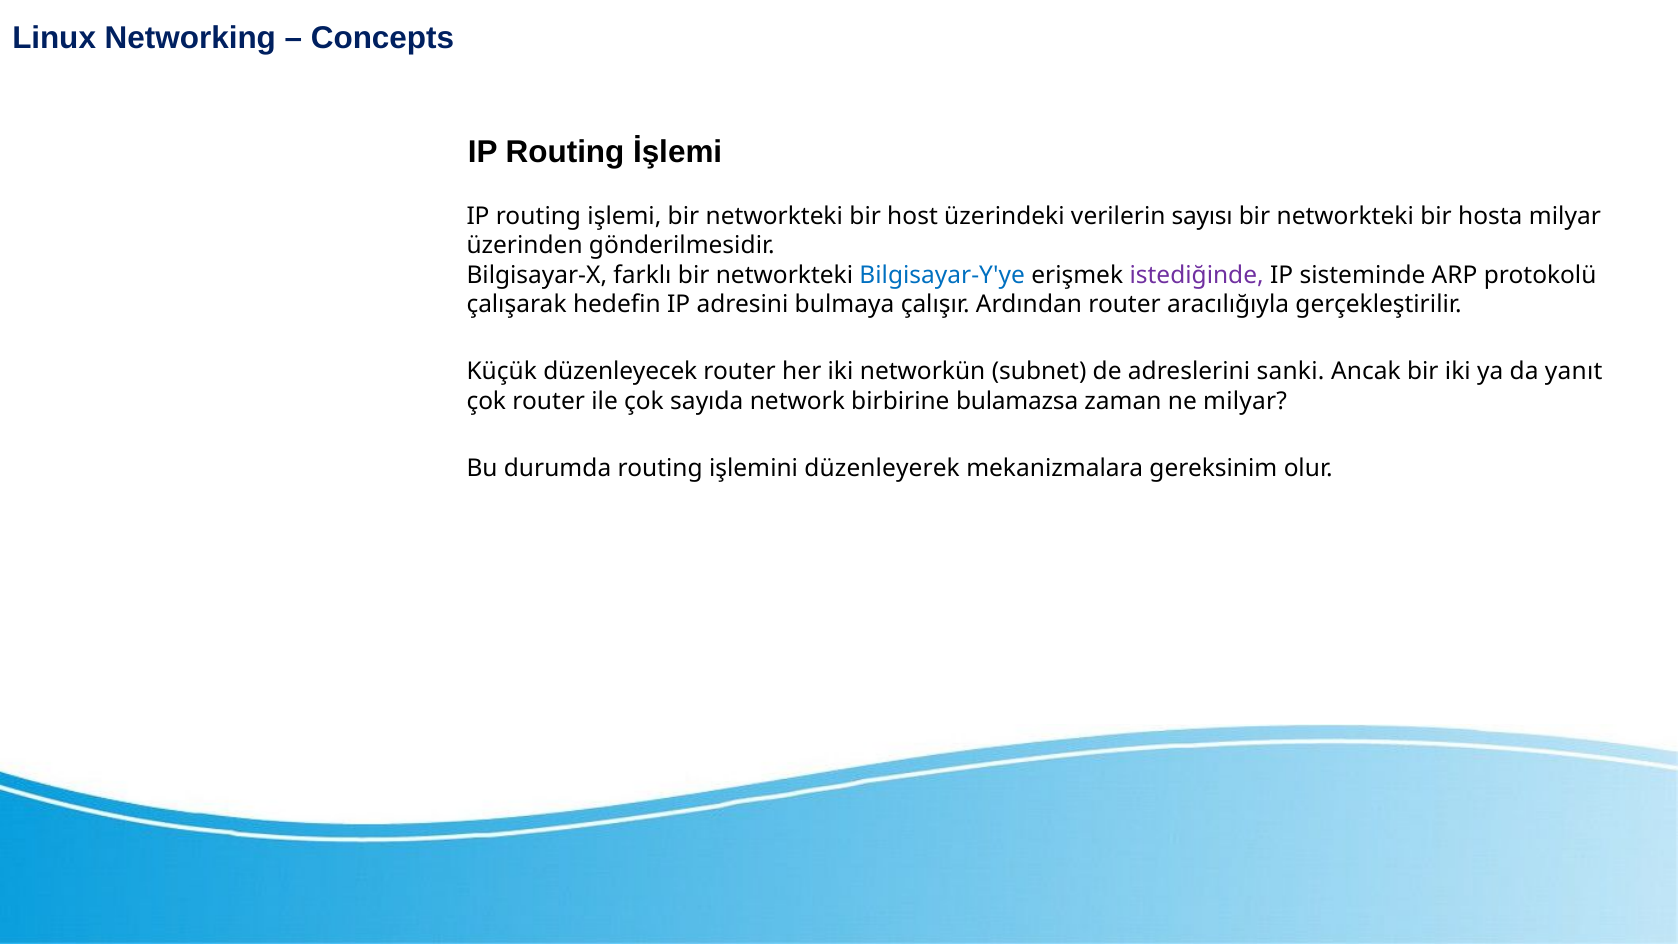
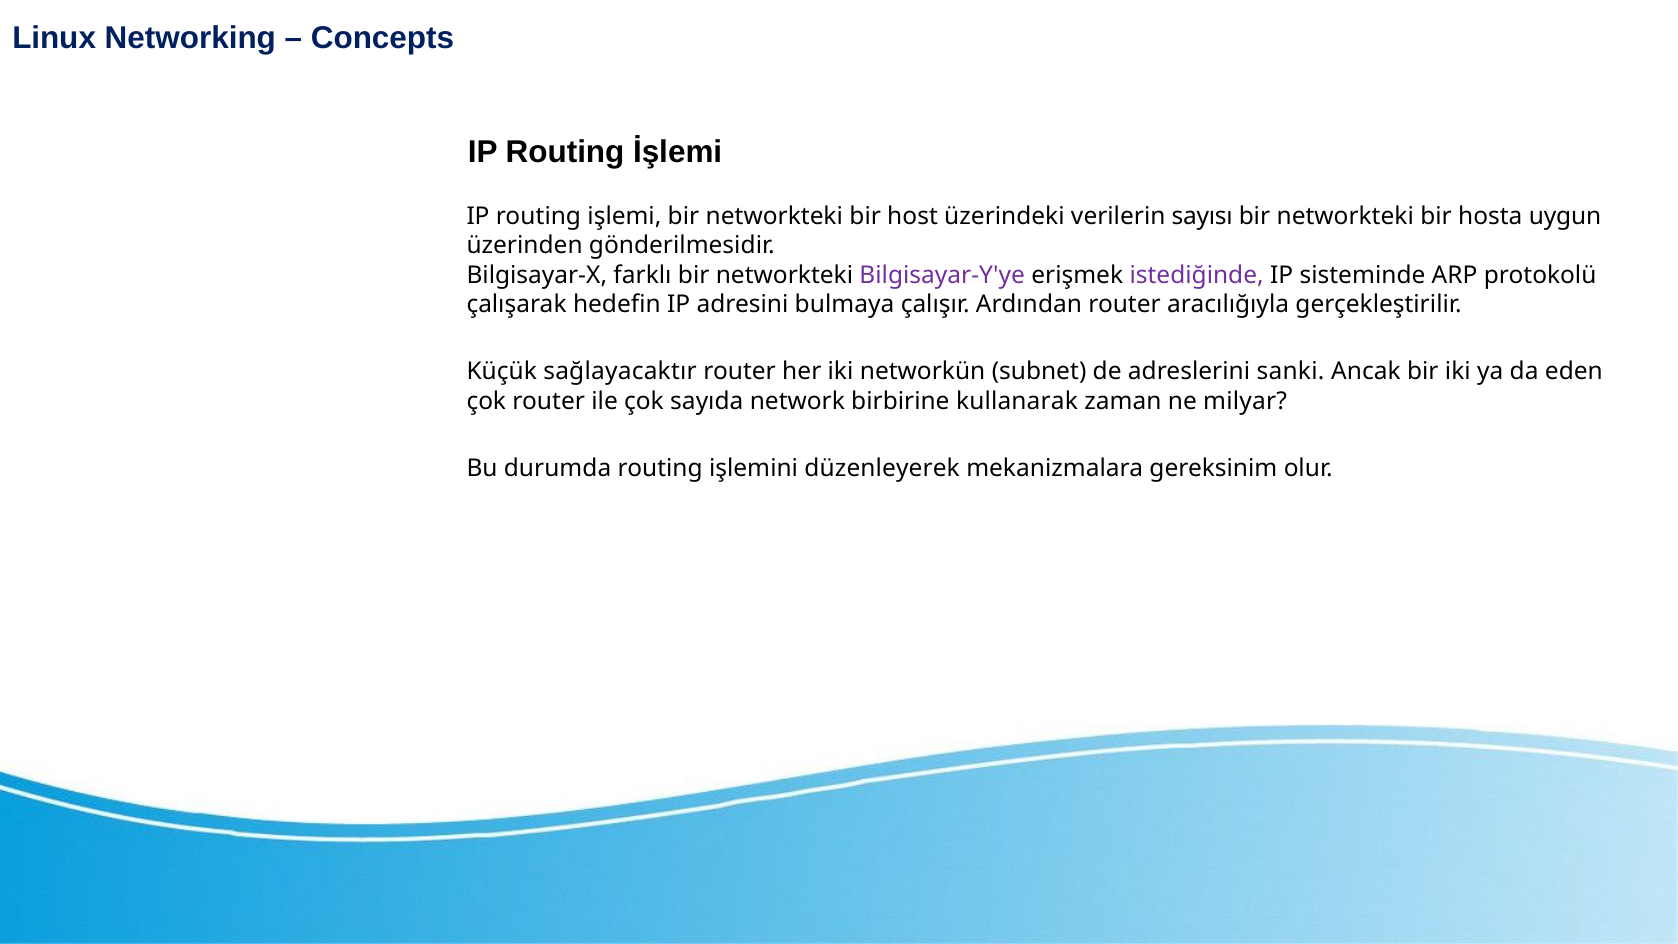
hosta milyar: milyar -> uygun (1565, 216)
Bilgisayar-Y'ye colour: blue -> purple (942, 275)
düzenleyecek: düzenleyecek -> sağlayacaktır (620, 372)
yanıt: yanıt -> eden (1574, 372)
bulamazsa: bulamazsa -> kullanarak (1017, 401)
